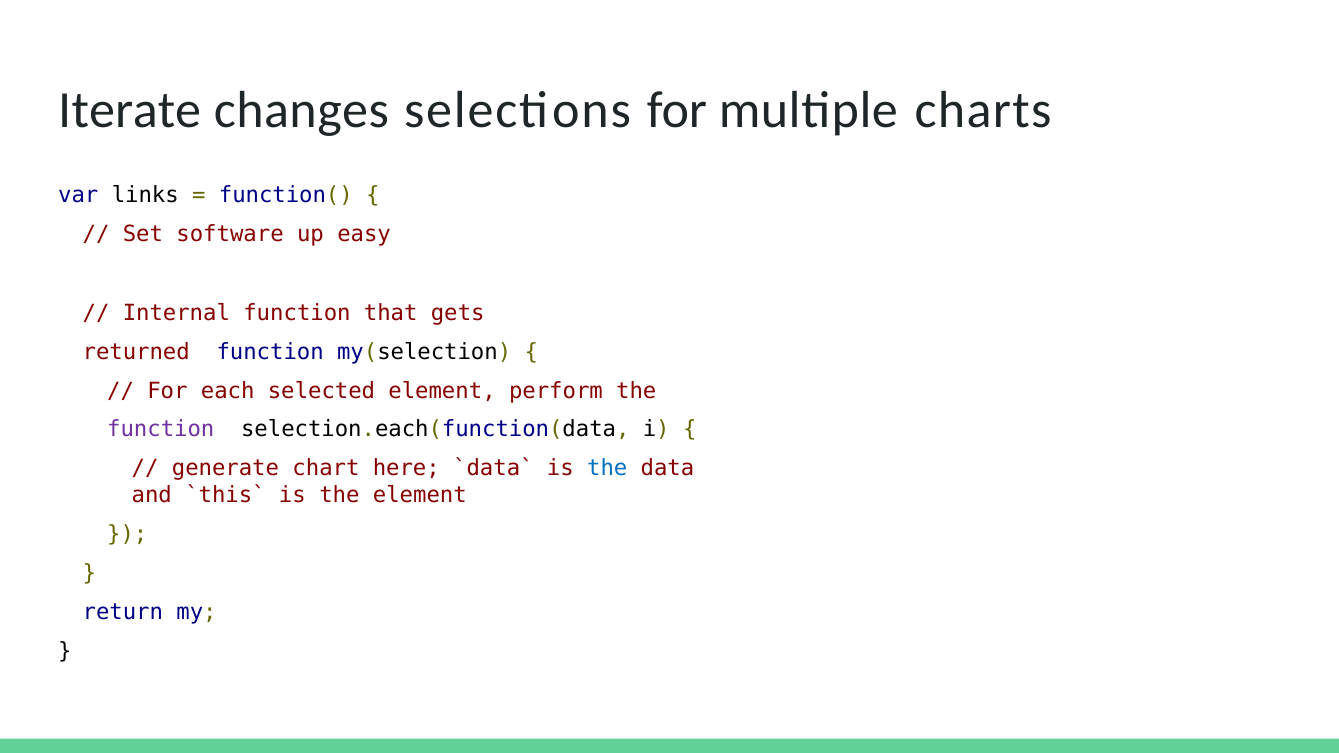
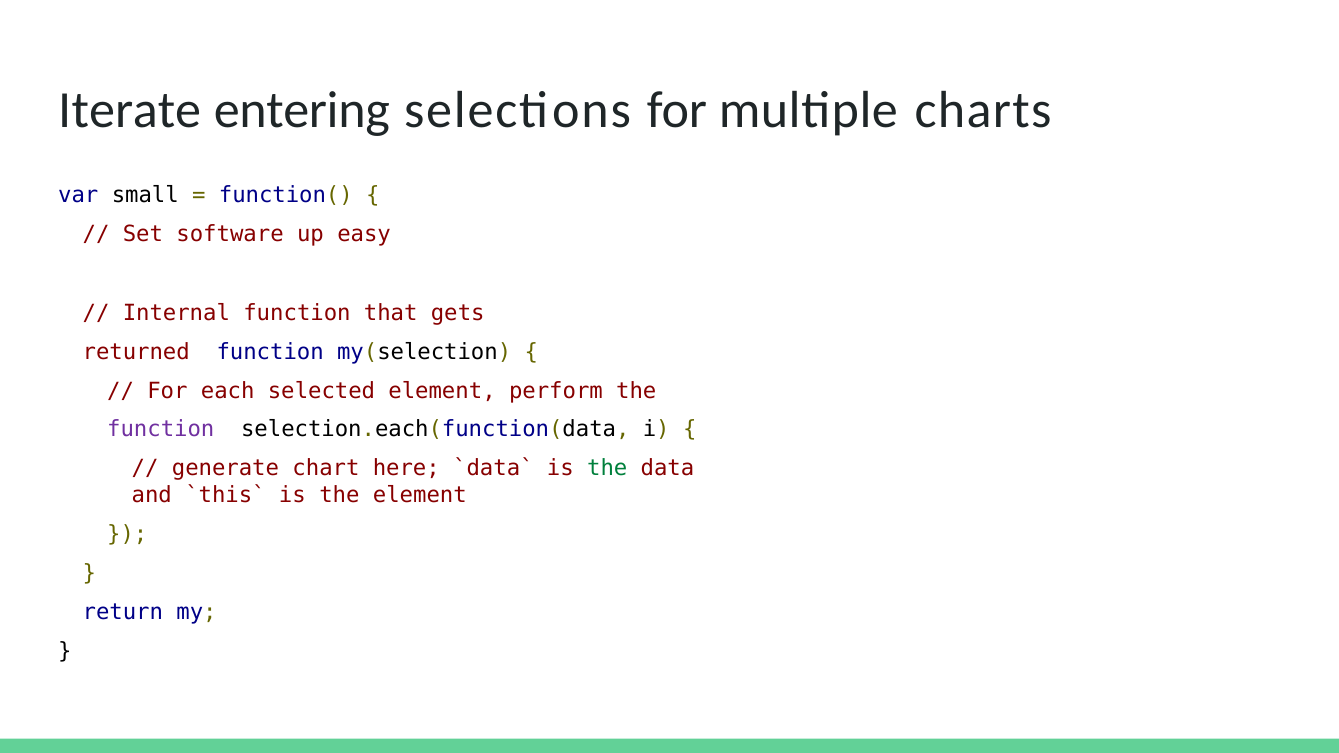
changes: changes -> entering (302, 111)
links: links -> small (145, 195)
the colour: blue -> green (607, 469)
